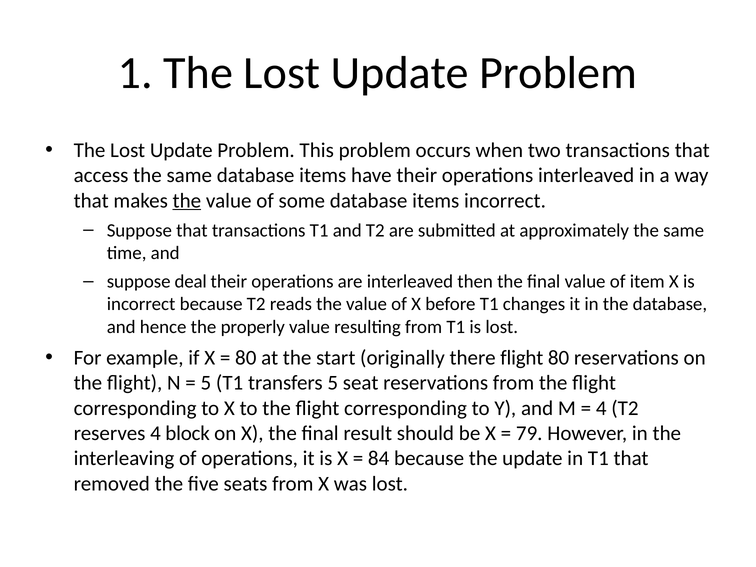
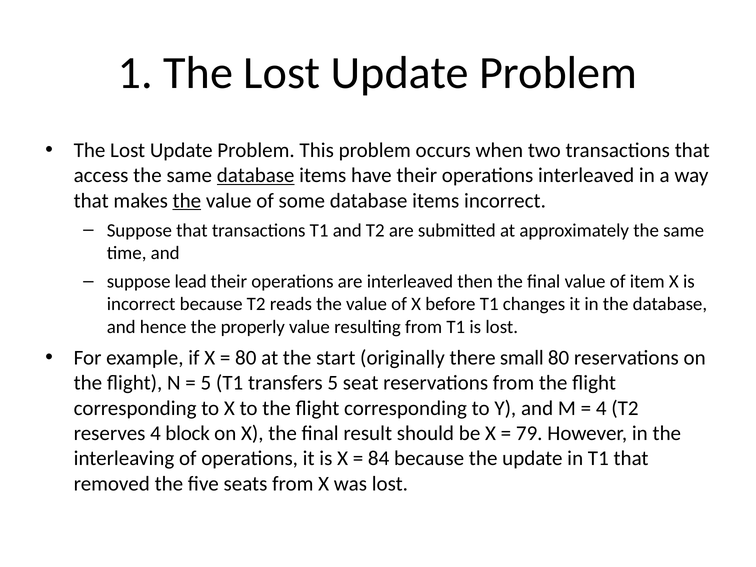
database underline: none -> present (256, 175)
deal: deal -> lead (191, 282)
there flight: flight -> small (522, 358)
